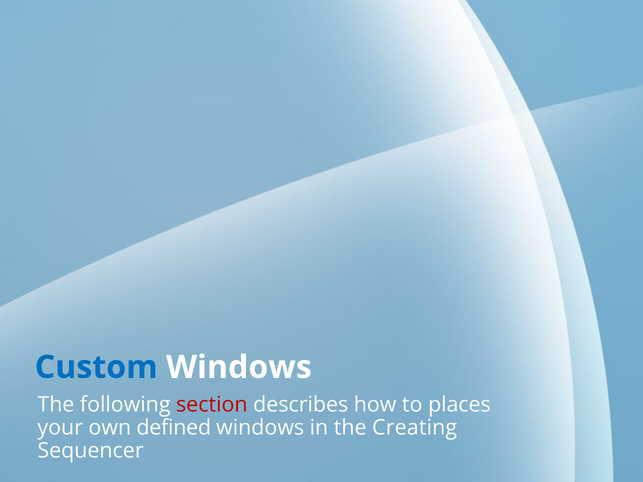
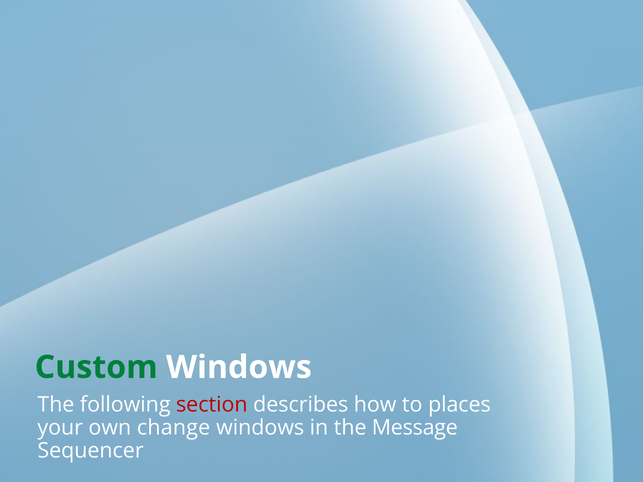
Custom colour: blue -> green (96, 367)
defined: defined -> change (174, 428)
Creating: Creating -> Message (415, 428)
